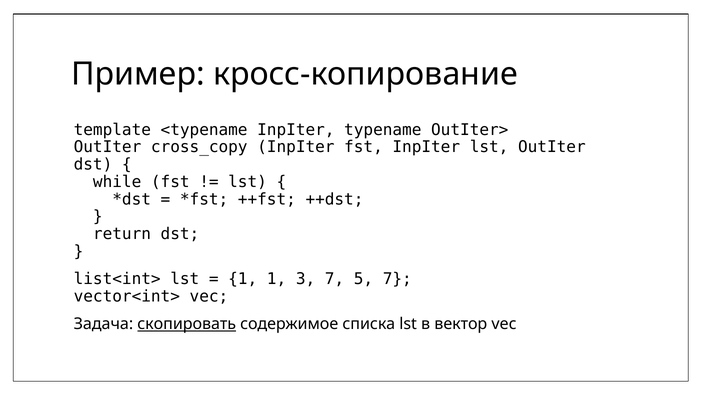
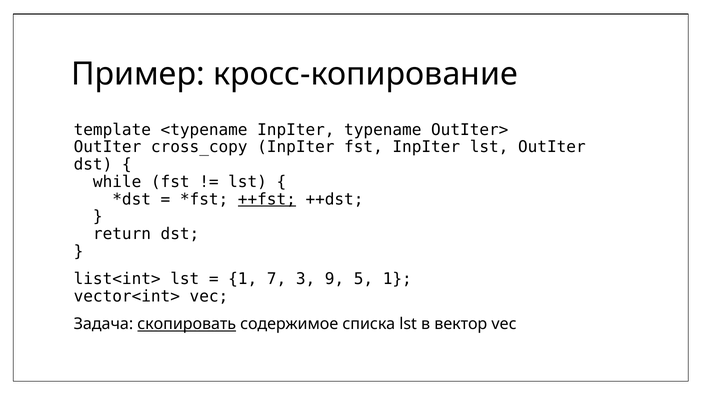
++fst underline: none -> present (267, 199)
1 1: 1 -> 7 (277, 279)
3 7: 7 -> 9 (334, 279)
5 7: 7 -> 1 (397, 279)
